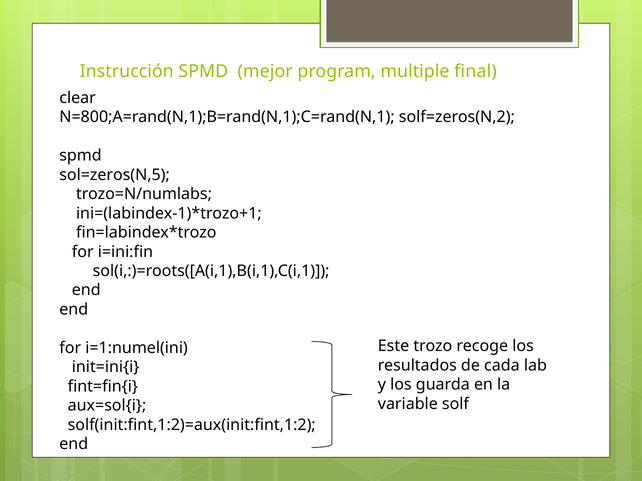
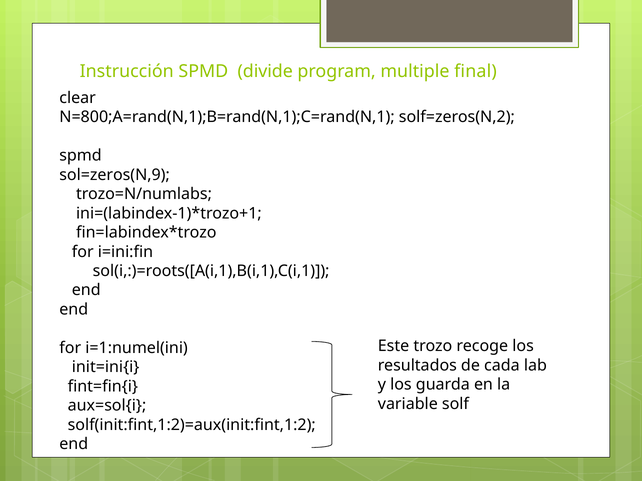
mejor: mejor -> divide (265, 71)
sol=zeros(N,5: sol=zeros(N,5 -> sol=zeros(N,9 (115, 175)
